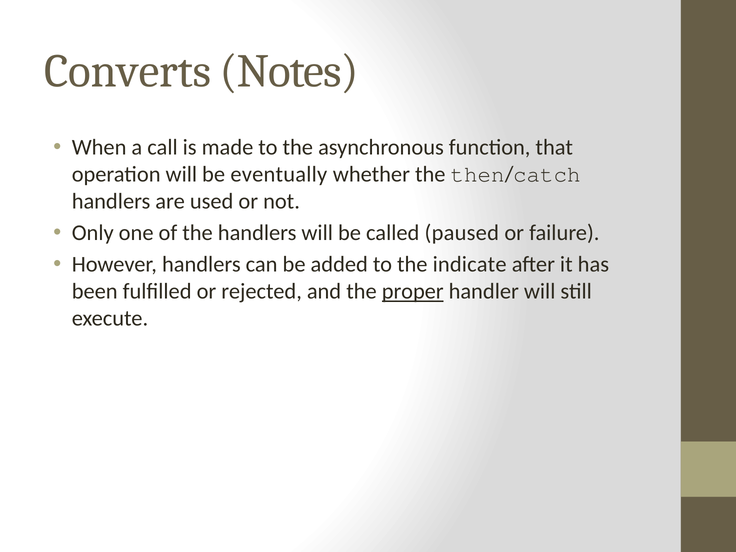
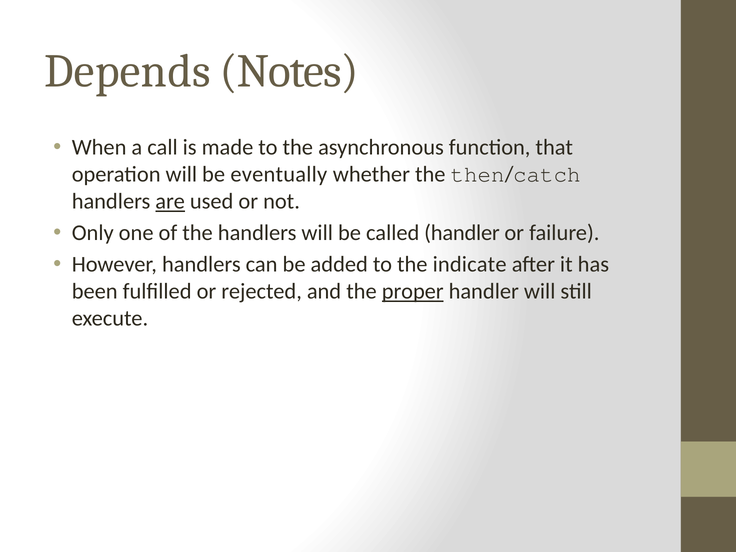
Converts: Converts -> Depends (128, 71)
are underline: none -> present (170, 201)
called paused: paused -> handler (462, 233)
